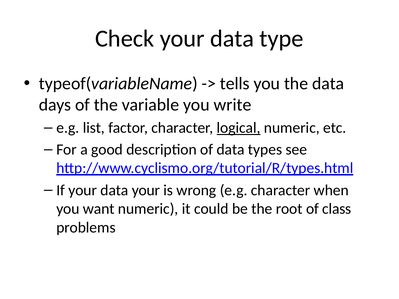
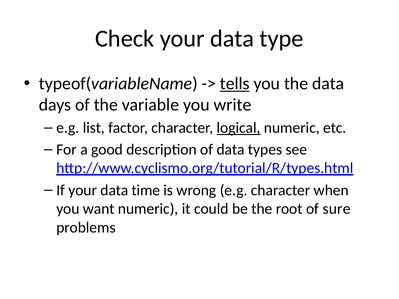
tells underline: none -> present (235, 84)
data your: your -> time (146, 190)
class: class -> sure (337, 209)
